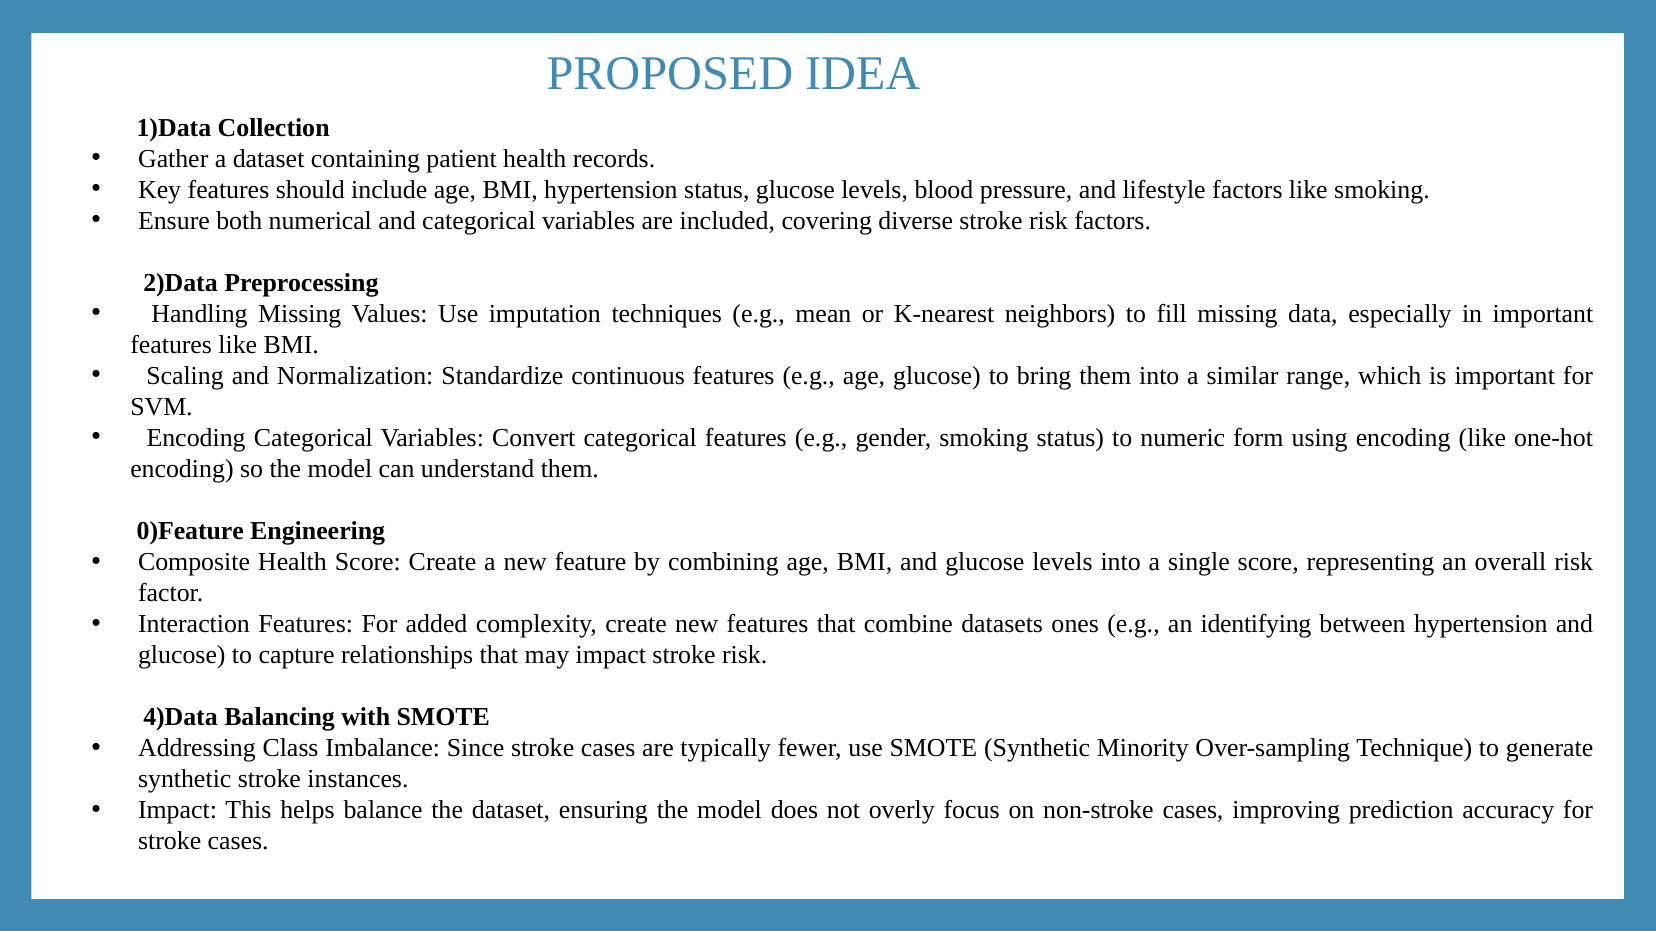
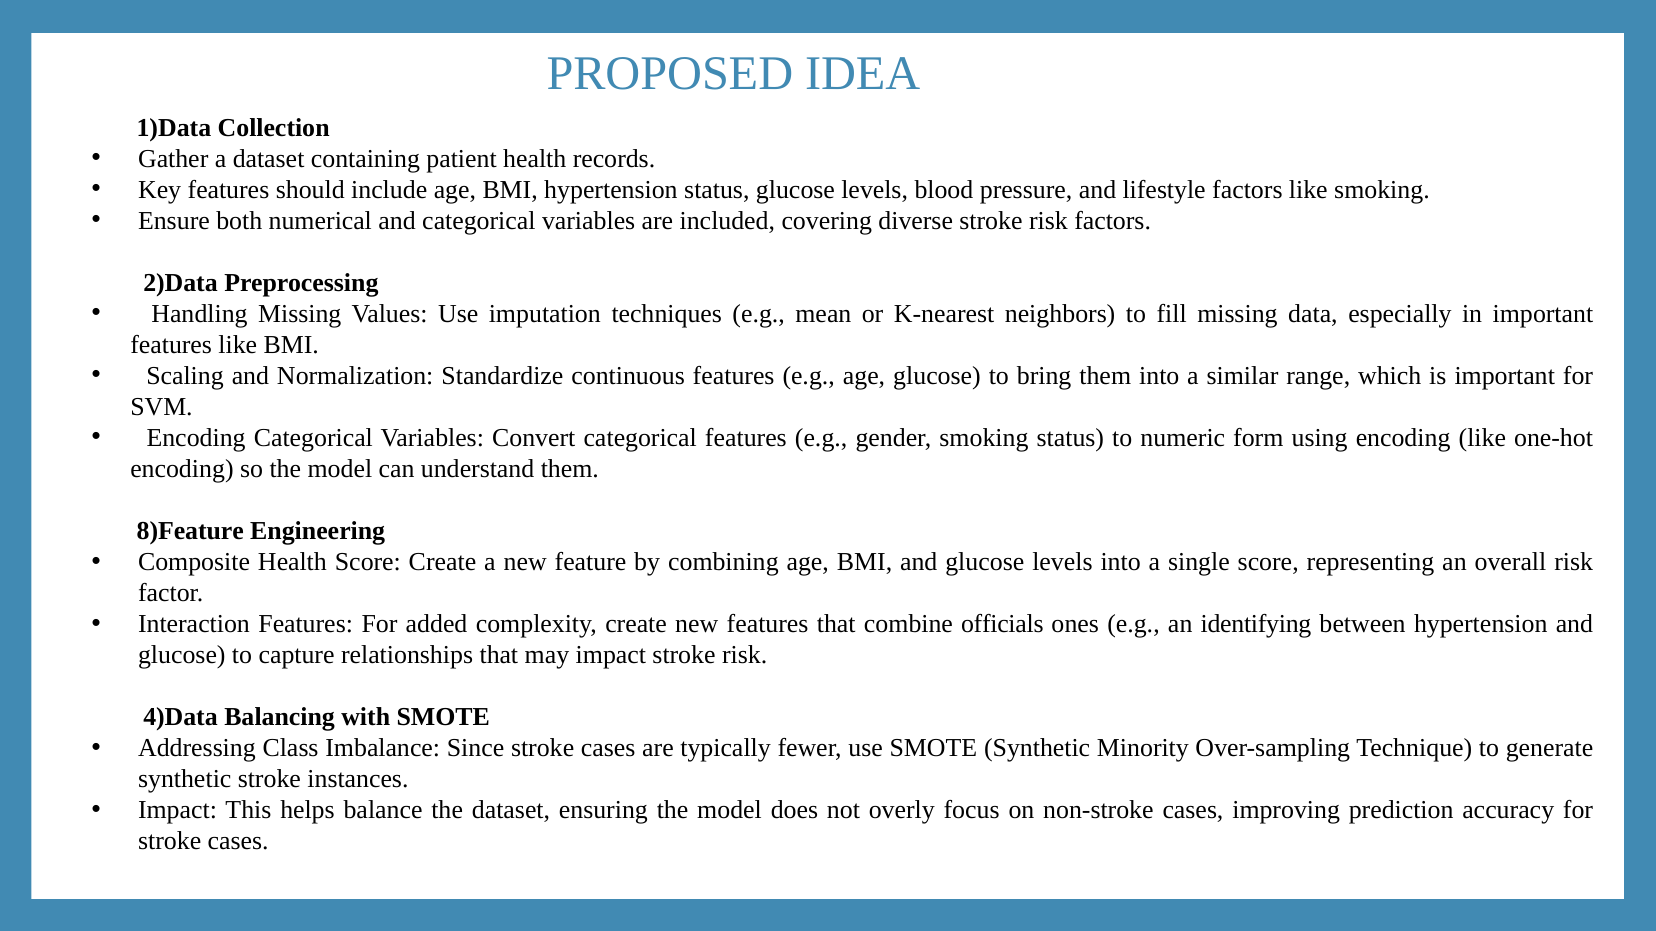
0)Feature: 0)Feature -> 8)Feature (190, 531)
datasets: datasets -> officials (1002, 624)
